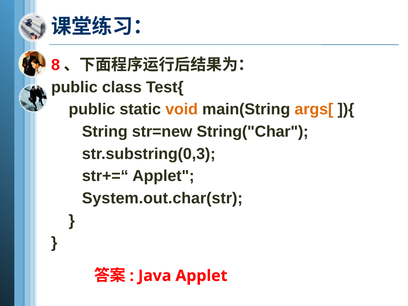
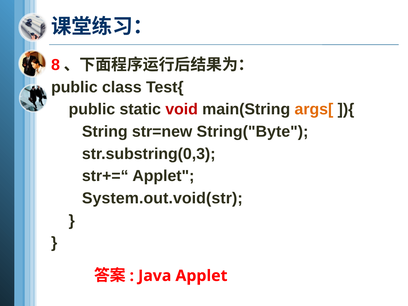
void colour: orange -> red (182, 109)
String("Char: String("Char -> String("Byte (253, 132)
System.out.char(str: System.out.char(str -> System.out.void(str (162, 198)
